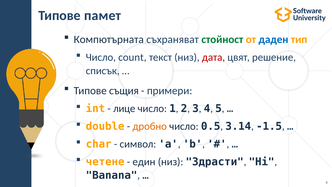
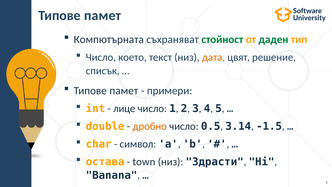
даден colour: blue -> green (273, 39)
count: count -> което (132, 57)
дата colour: red -> orange (214, 57)
същия: същия -> памет (124, 91)
четене: четене -> остава (105, 162)
един: един -> town (144, 162)
